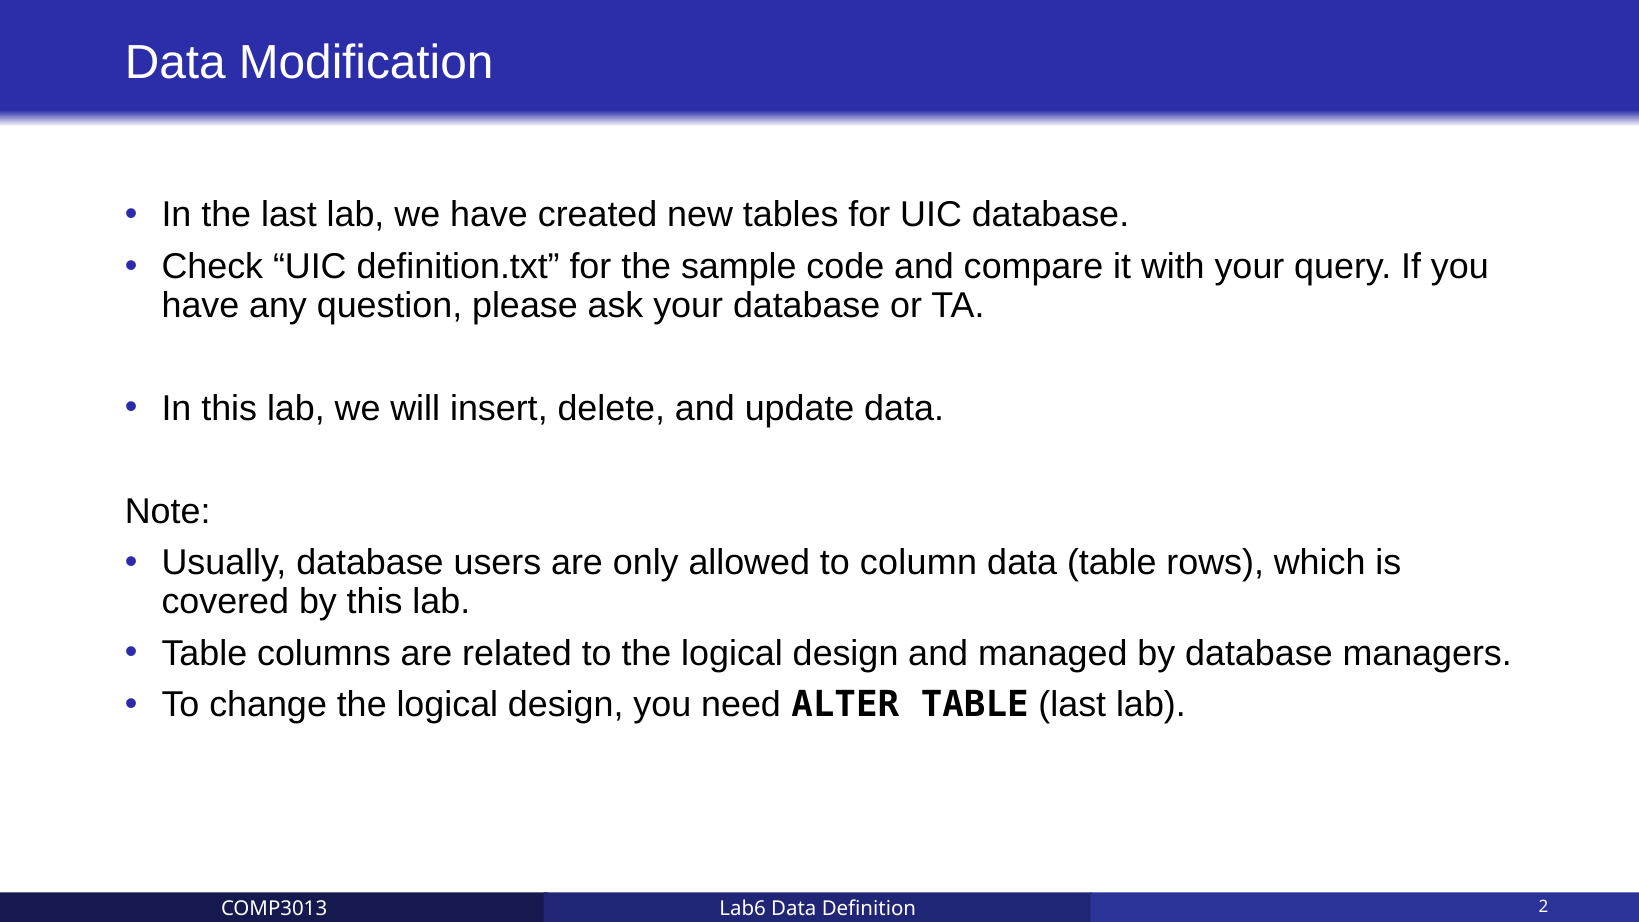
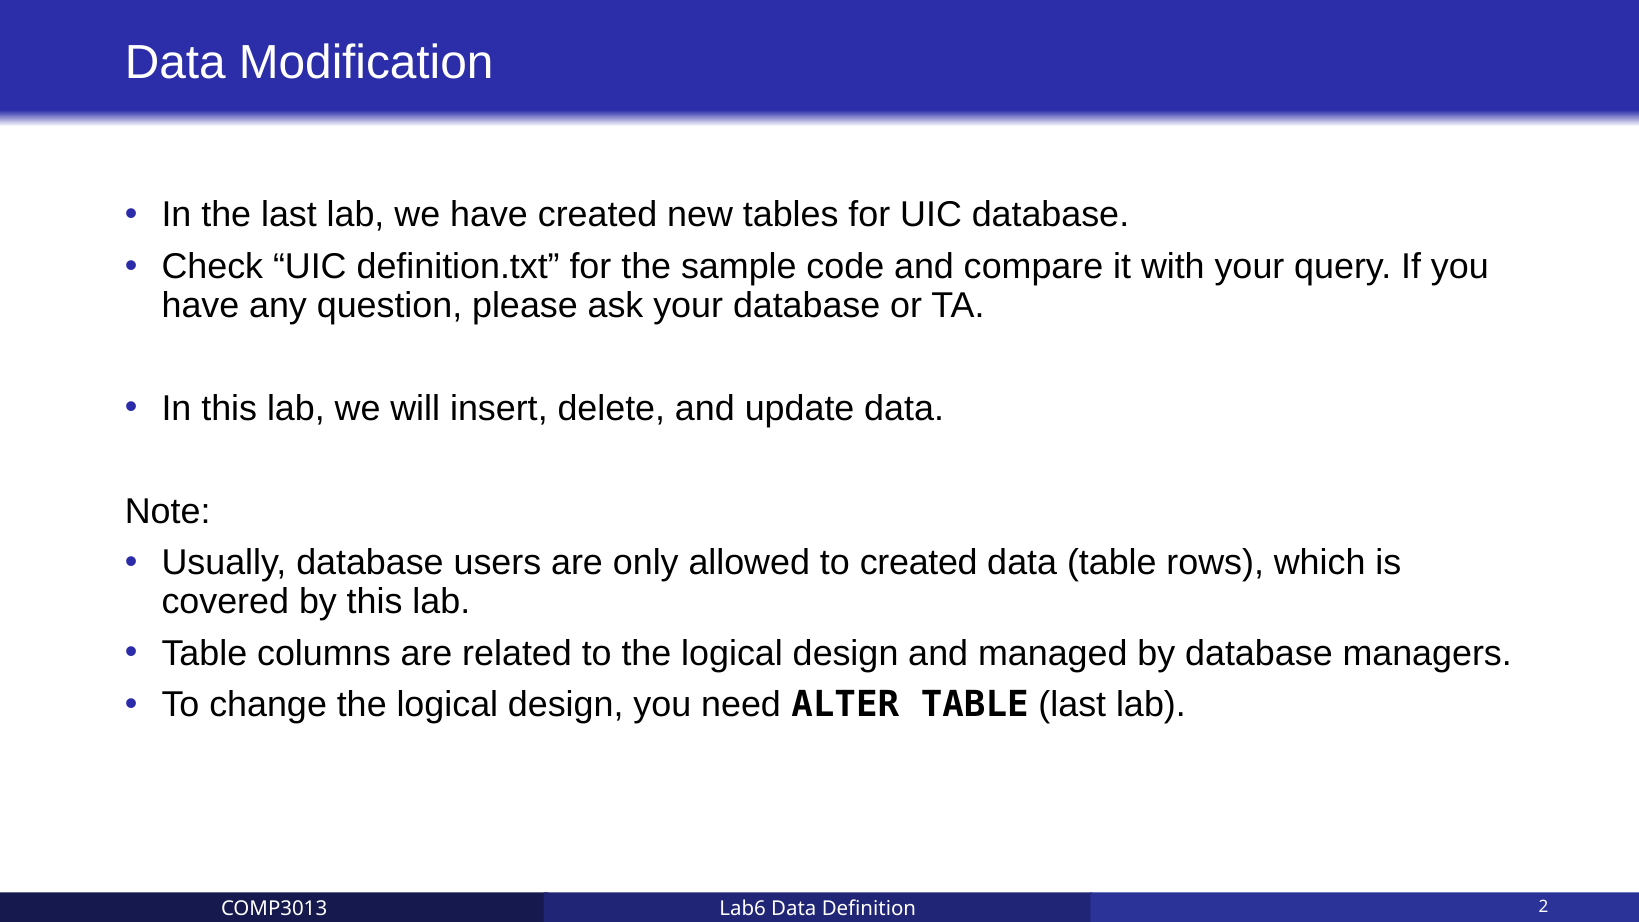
to column: column -> created (919, 563)
